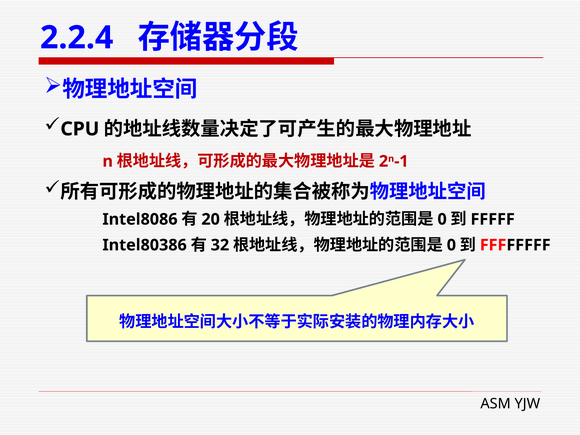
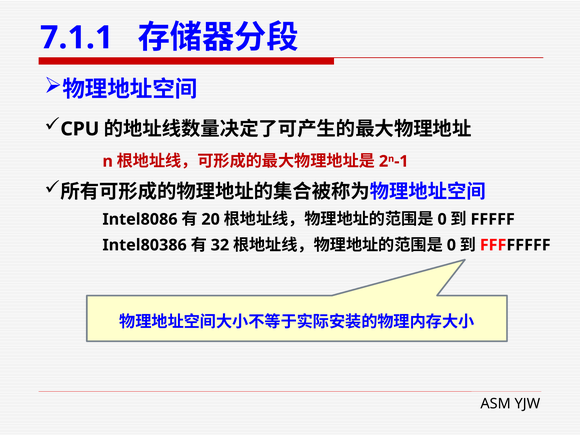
2.2.4: 2.2.4 -> 7.1.1 (77, 38)
